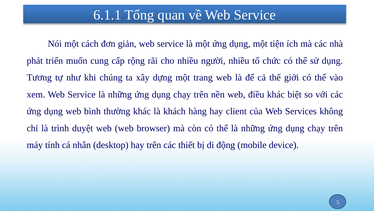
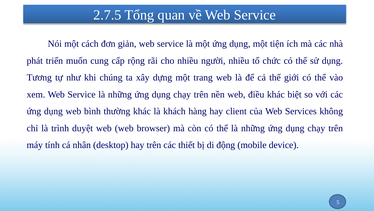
6.1.1: 6.1.1 -> 2.7.5 (107, 15)
